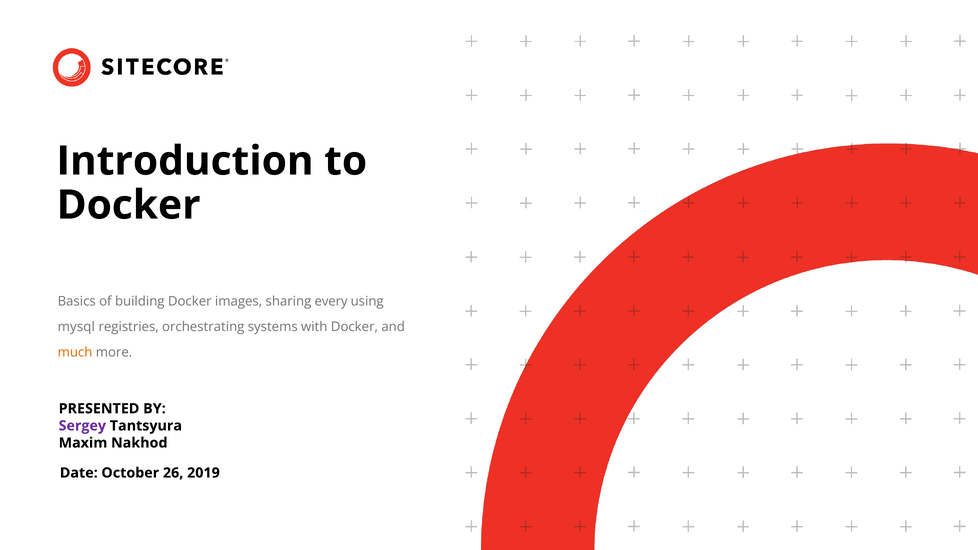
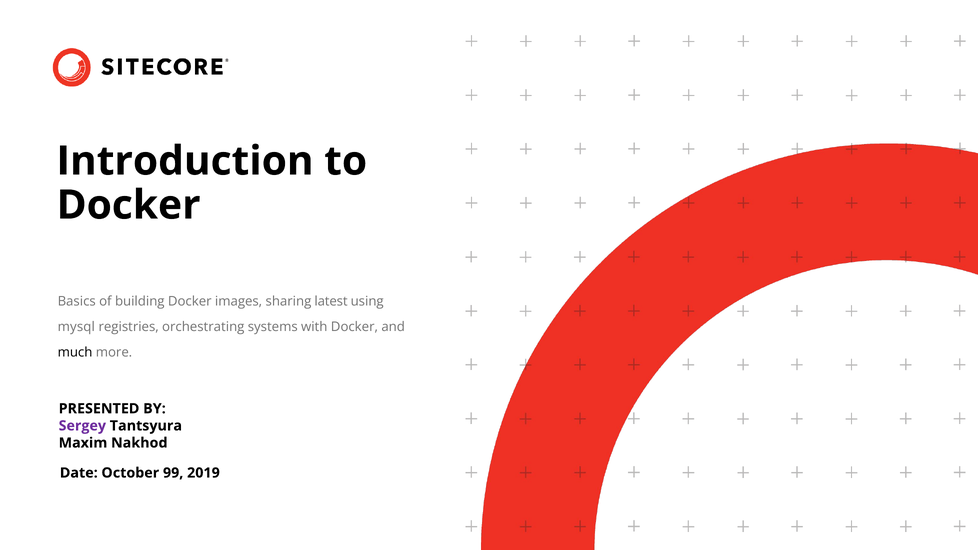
every: every -> latest (331, 302)
much colour: orange -> black (75, 353)
26: 26 -> 99 (173, 473)
